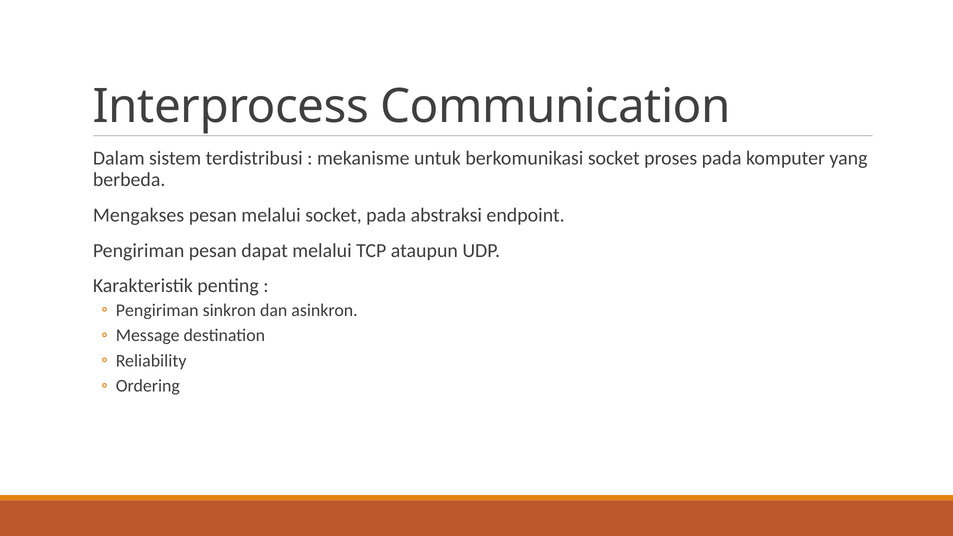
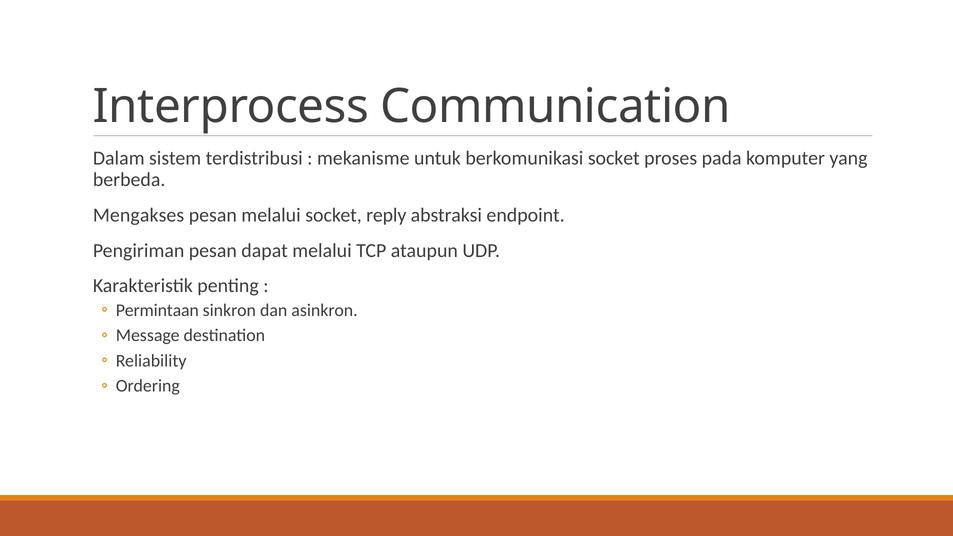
socket pada: pada -> reply (386, 215)
Pengiriman: Pengiriman -> Permintaan (157, 310)
